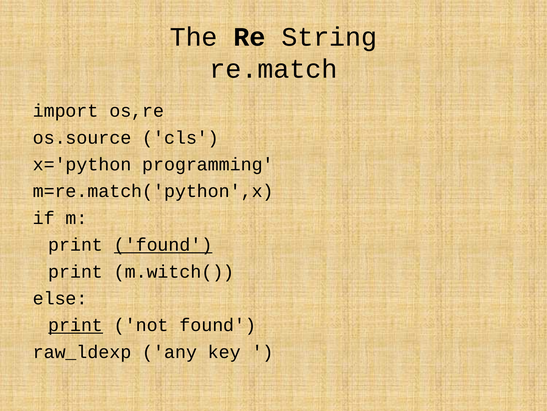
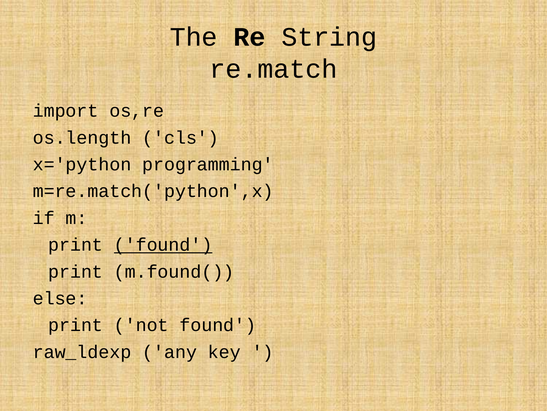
os.source: os.source -> os.length (82, 137)
m.witch(: m.witch( -> m.found( (174, 271)
print underline: present -> none (76, 325)
